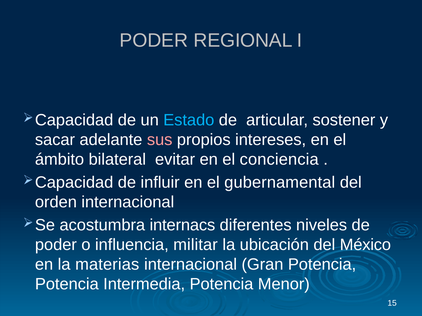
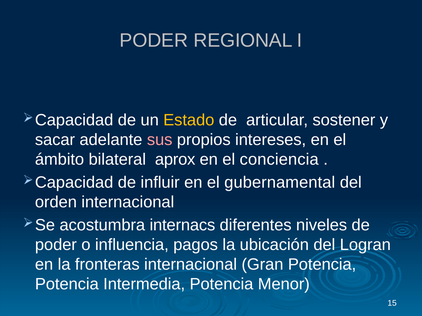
Estado colour: light blue -> yellow (189, 120)
evitar: evitar -> aprox (175, 160)
militar: militar -> pagos (196, 245)
México: México -> Logran (365, 245)
materias: materias -> fronteras (107, 265)
